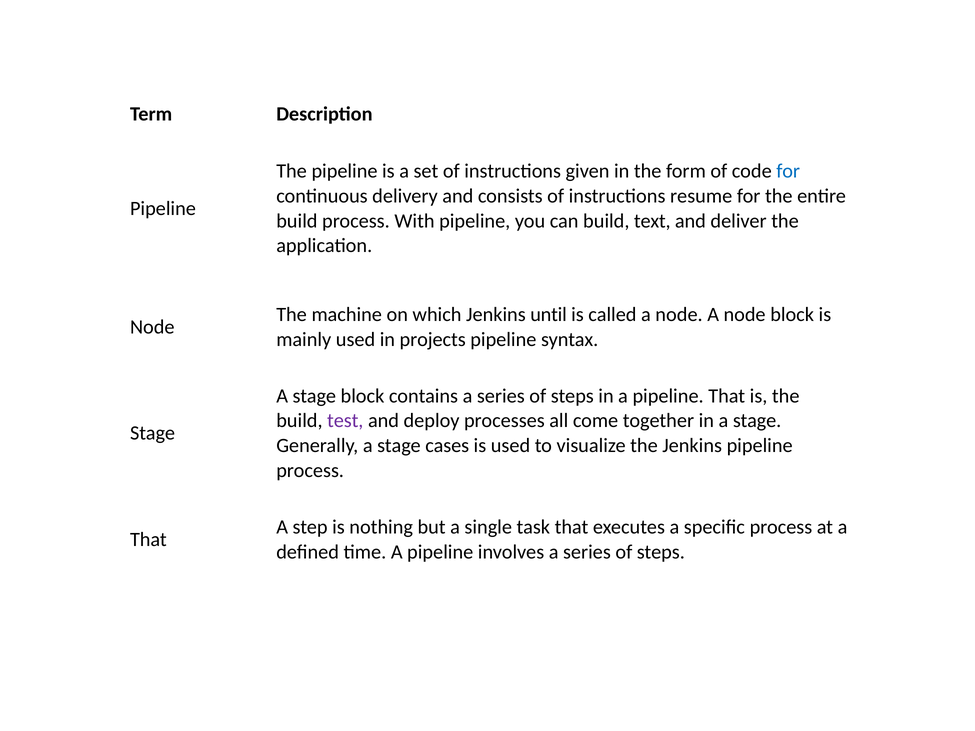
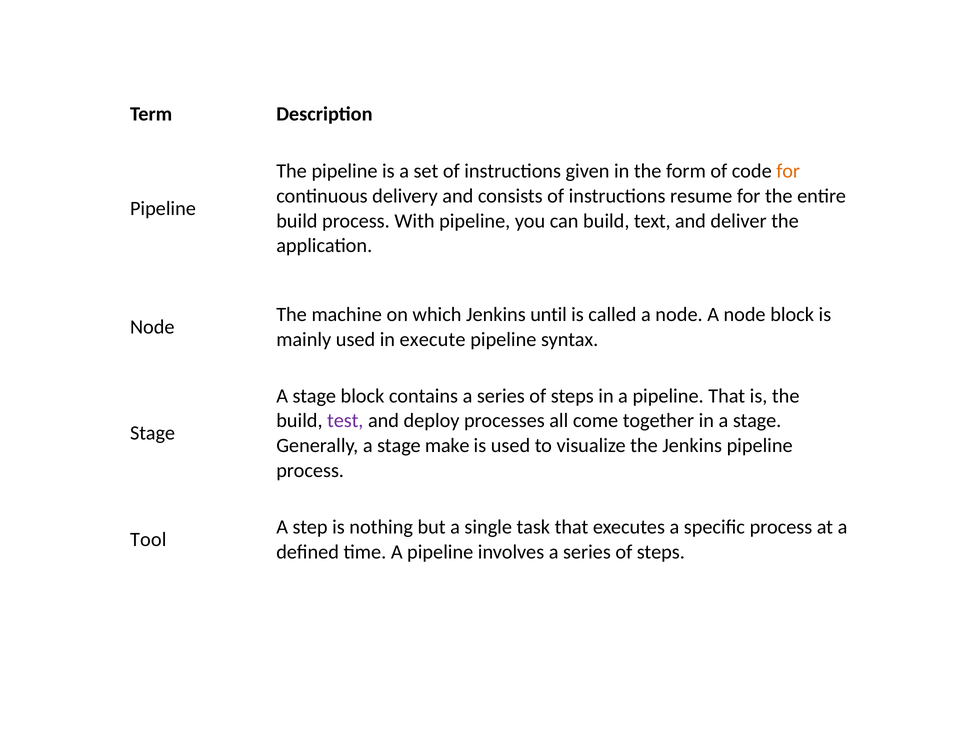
for colour: blue -> orange (788, 171)
projects: projects -> execute (433, 339)
cases: cases -> make (447, 446)
That: That -> Tool (148, 540)
